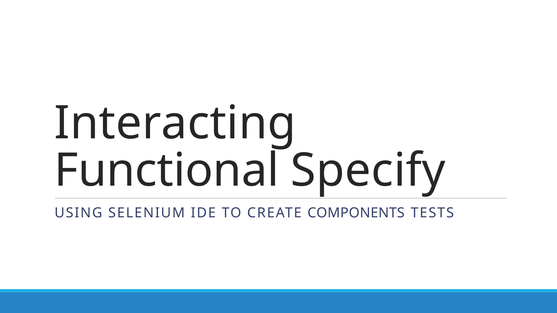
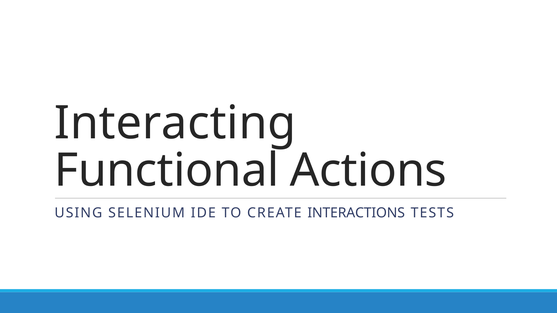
Specify: Specify -> Actions (368, 171)
COMPONENTS: COMPONENTS -> INTERACTIONS (356, 213)
